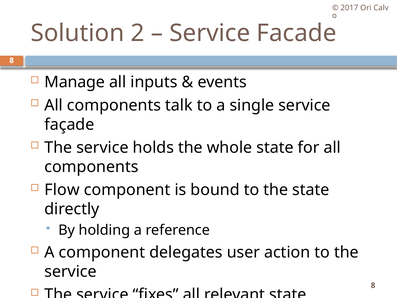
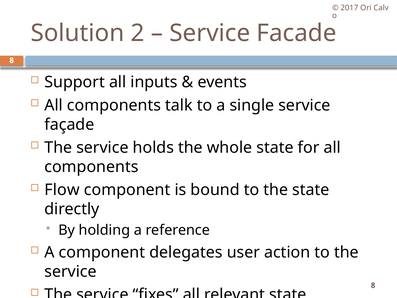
Manage: Manage -> Support (75, 82)
